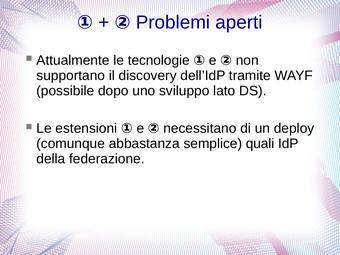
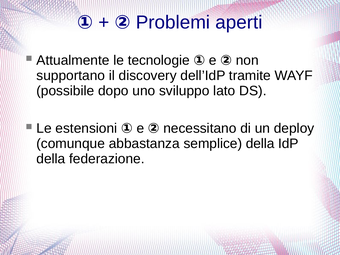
semplice quali: quali -> della (260, 144)
